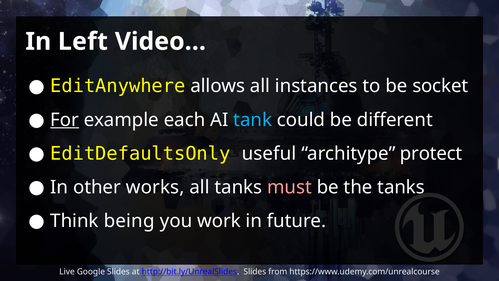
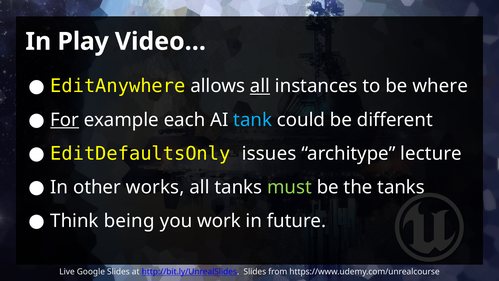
Left: Left -> Play (83, 41)
all underline: none -> present (260, 86)
socket: socket -> where (440, 86)
useful: useful -> issues (269, 153)
protect: protect -> lecture (431, 153)
must colour: pink -> light green (289, 187)
